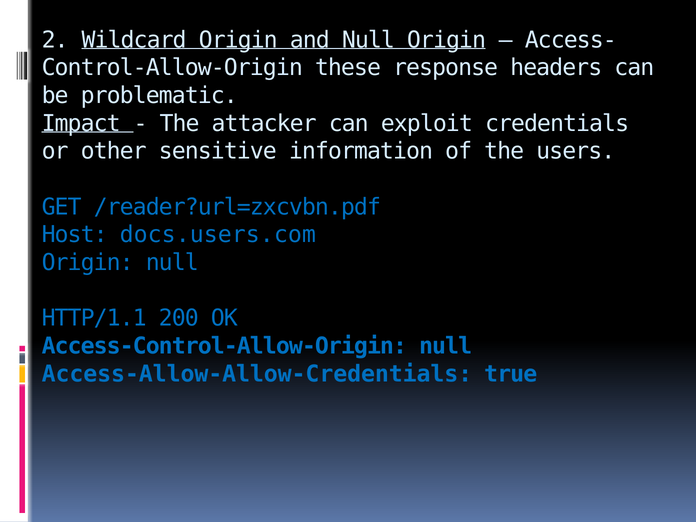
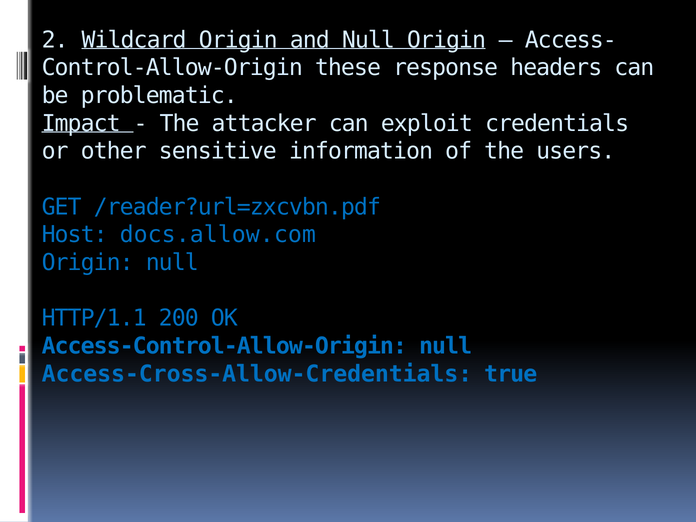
docs.users.com: docs.users.com -> docs.allow.com (218, 235)
Access-Allow-Allow-Credentials: Access-Allow-Allow-Credentials -> Access-Cross-Allow-Credentials (257, 374)
